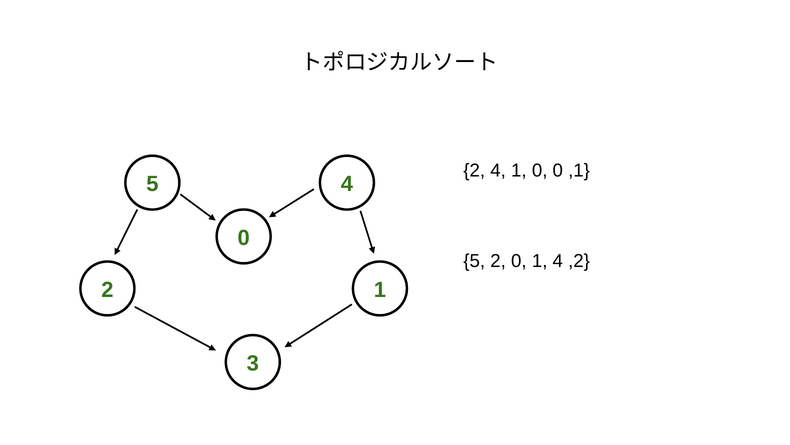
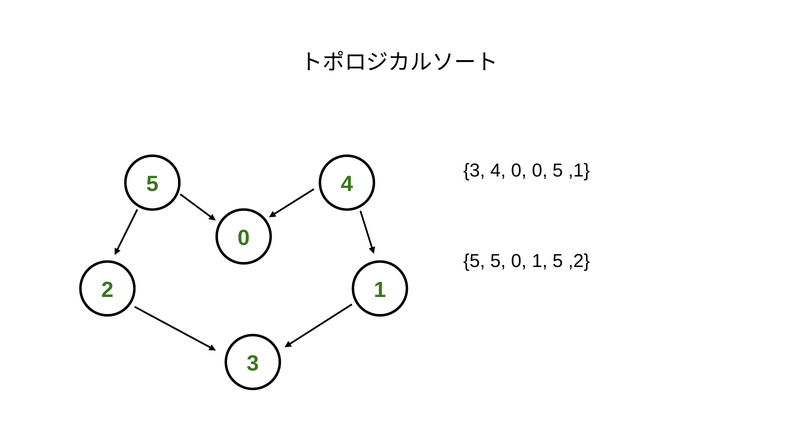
2: 2 -> 3 (474, 170)
1: 1 -> 0 (519, 170)
0 0: 0 -> 5 (558, 170)
5 2: 2 -> 5 (498, 261)
1 4: 4 -> 5 (558, 261)
